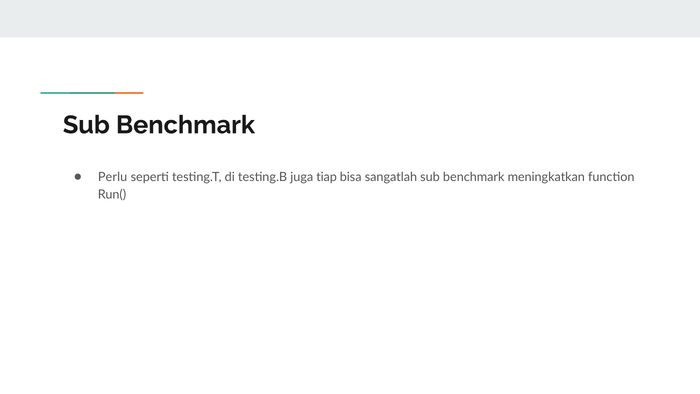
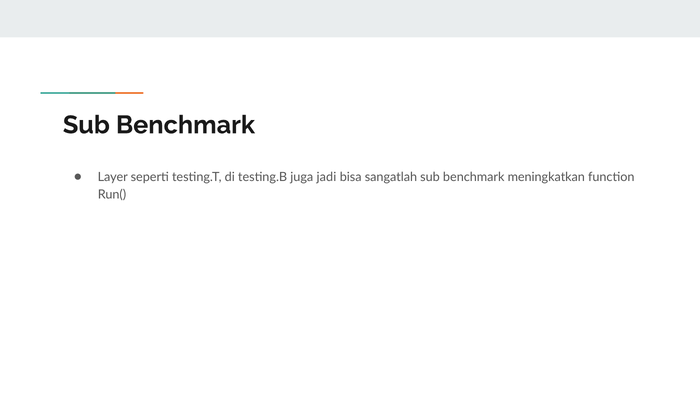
Perlu: Perlu -> Layer (113, 177)
tiap: tiap -> jadi (326, 177)
